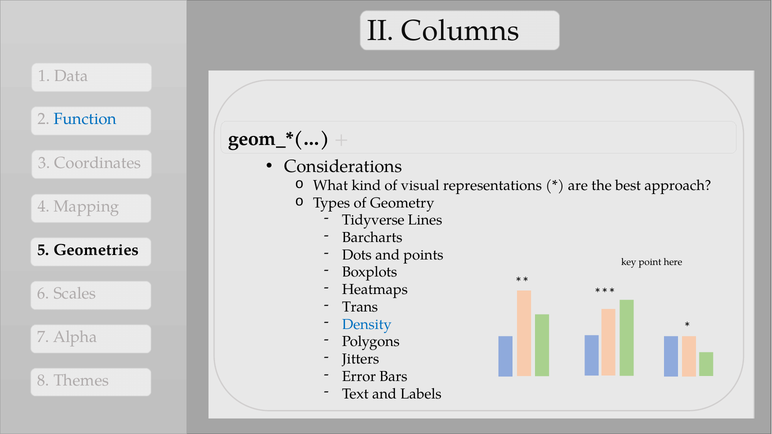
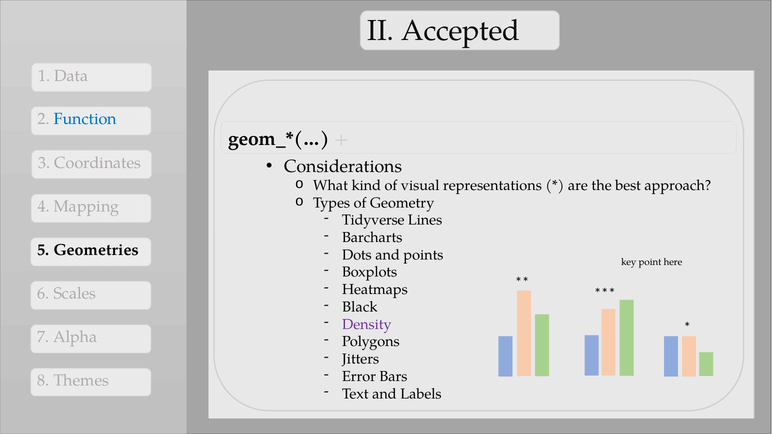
Columns: Columns -> Accepted (461, 31)
Trans: Trans -> Black (360, 307)
Density colour: blue -> purple (367, 324)
